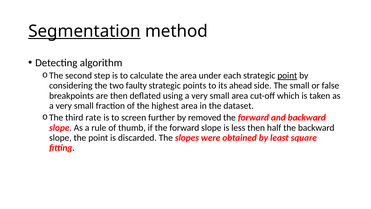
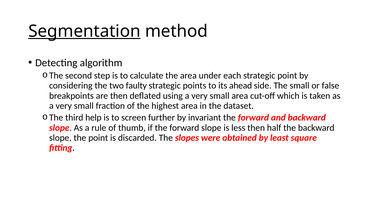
point underline: present -> none (287, 76)
rate: rate -> help (93, 117)
removed: removed -> invariant (205, 117)
